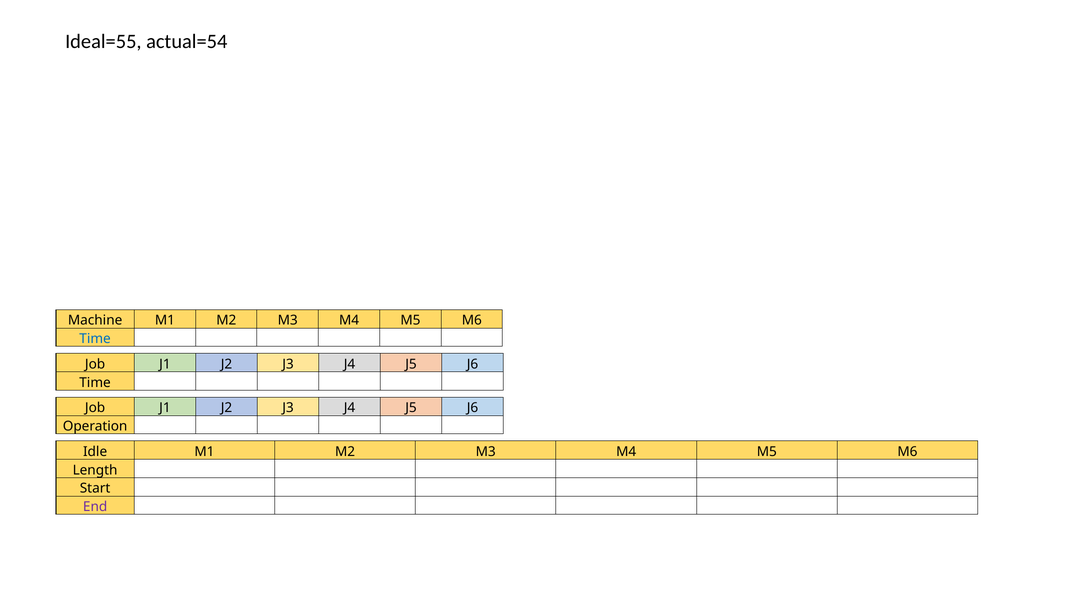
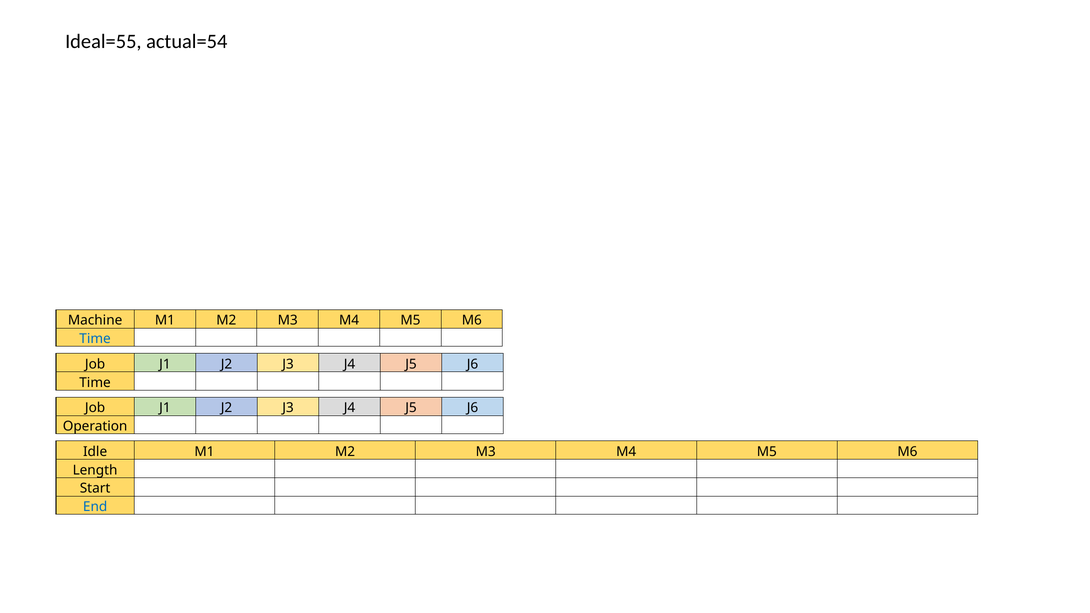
End colour: purple -> blue (95, 507)
